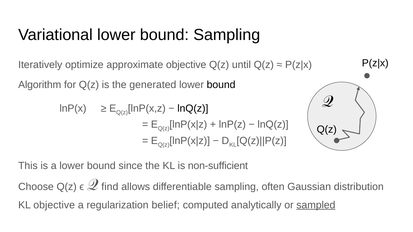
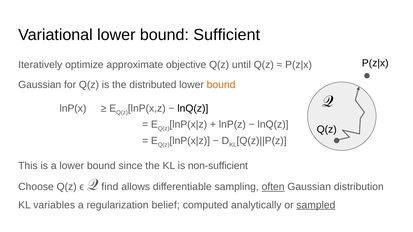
bound Sampling: Sampling -> Sufficient (227, 35)
Algorithm: Algorithm -> Gaussian (40, 85)
generated: generated -> distributed (153, 85)
bound colour: black -> orange (221, 85)
often underline: none -> present (273, 187)
KL objective: objective -> variables (54, 205)
